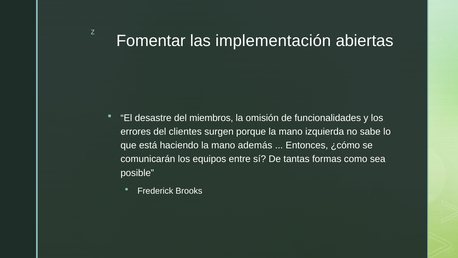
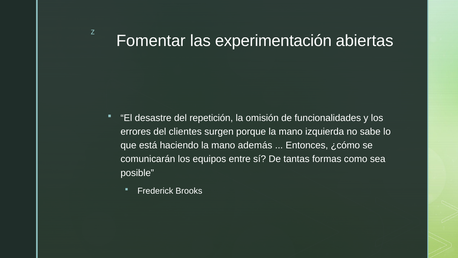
implementación: implementación -> experimentación (273, 41)
miembros: miembros -> repetición (211, 118)
